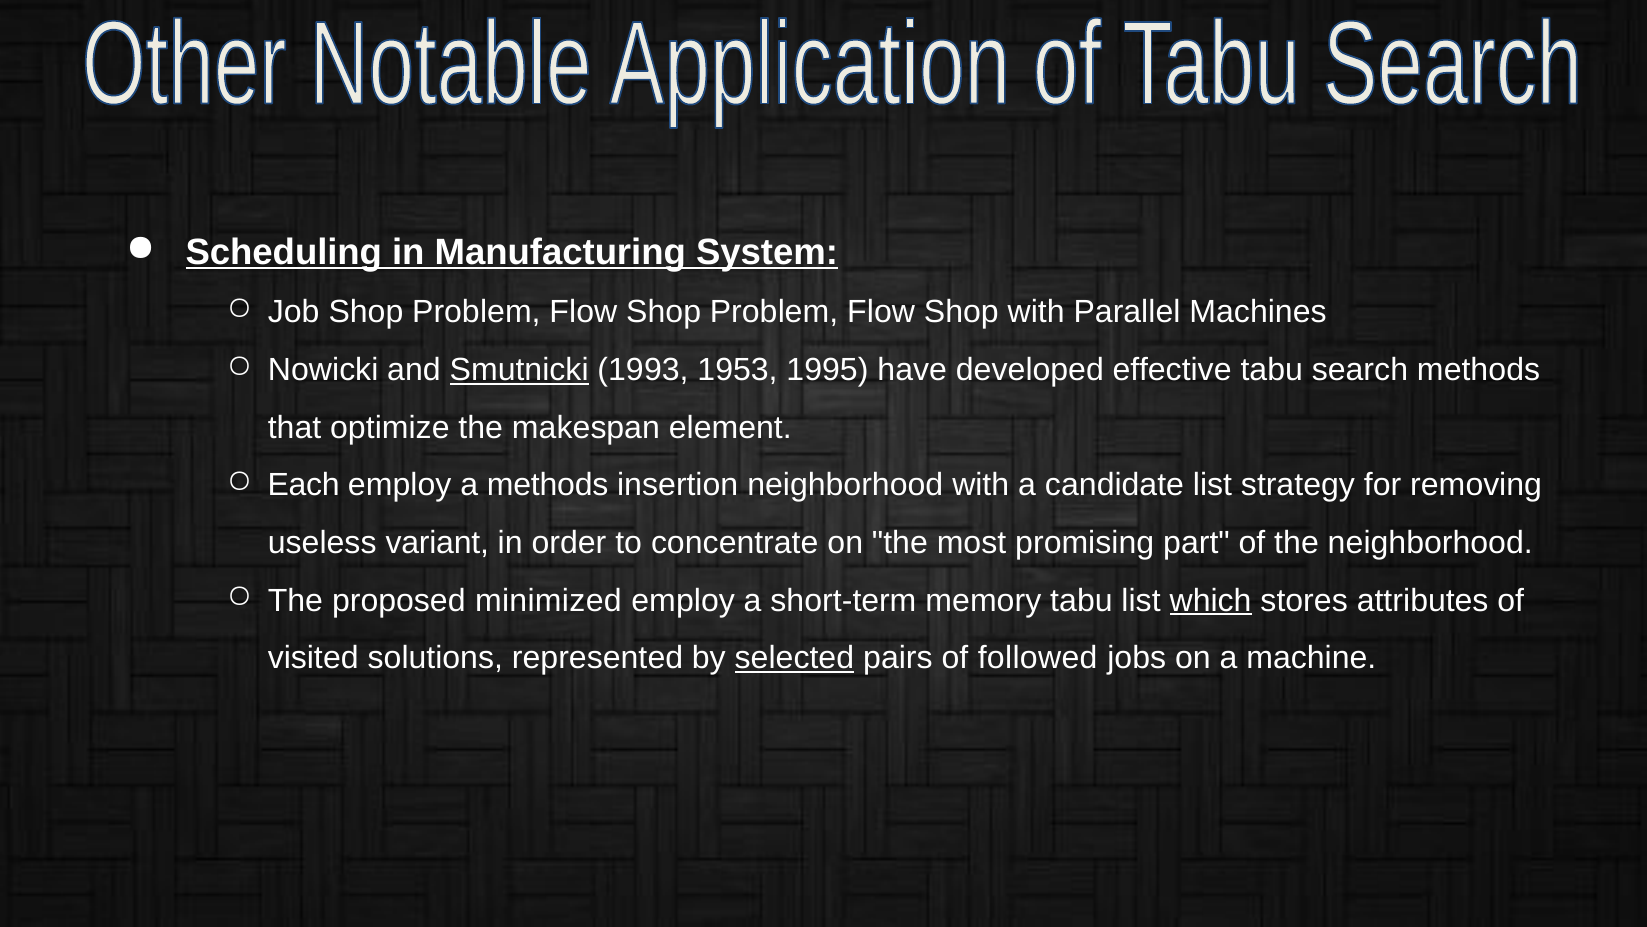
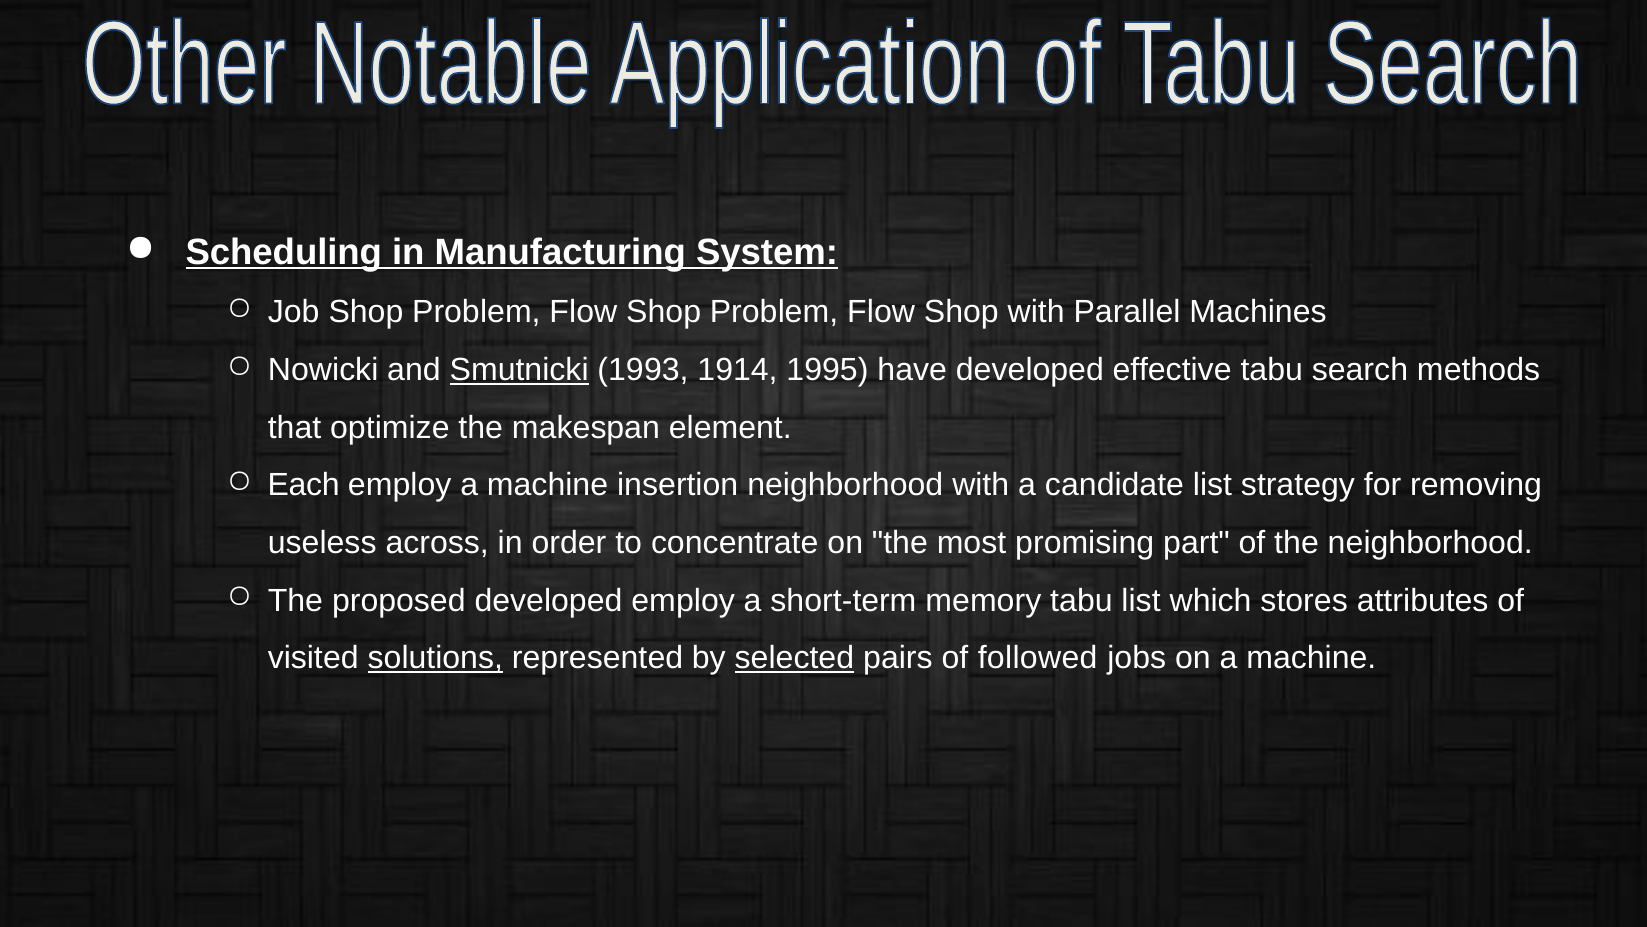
1953: 1953 -> 1914 (738, 370)
employ a methods: methods -> machine (548, 485)
variant: variant -> across (437, 543)
proposed minimized: minimized -> developed (549, 600)
which underline: present -> none (1211, 600)
solutions underline: none -> present (435, 658)
